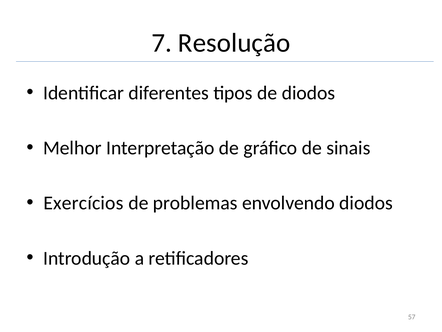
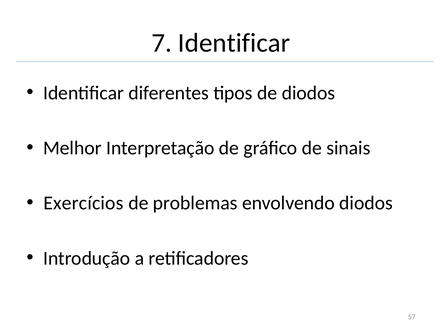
7 Resolução: Resolução -> Identificar (234, 43)
